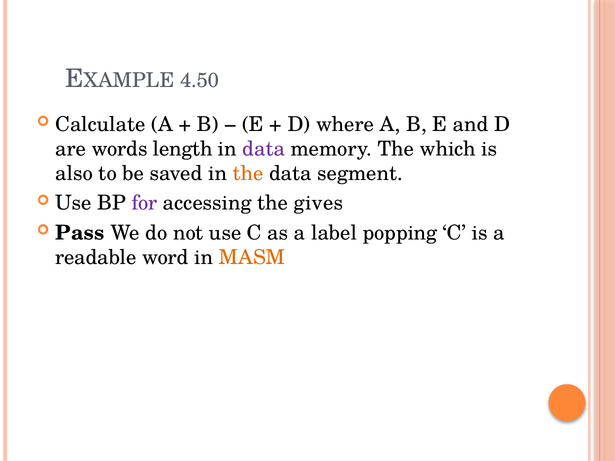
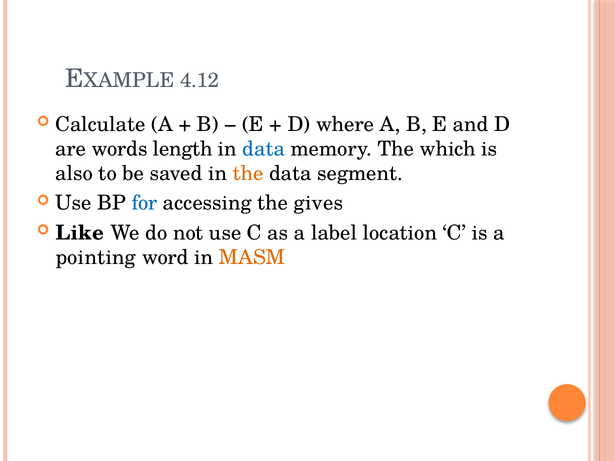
4.50: 4.50 -> 4.12 (200, 80)
data colour: purple -> blue (264, 149)
for colour: purple -> blue (144, 203)
Pass: Pass -> Like (80, 233)
popping: popping -> location (400, 233)
readable: readable -> pointing (96, 258)
